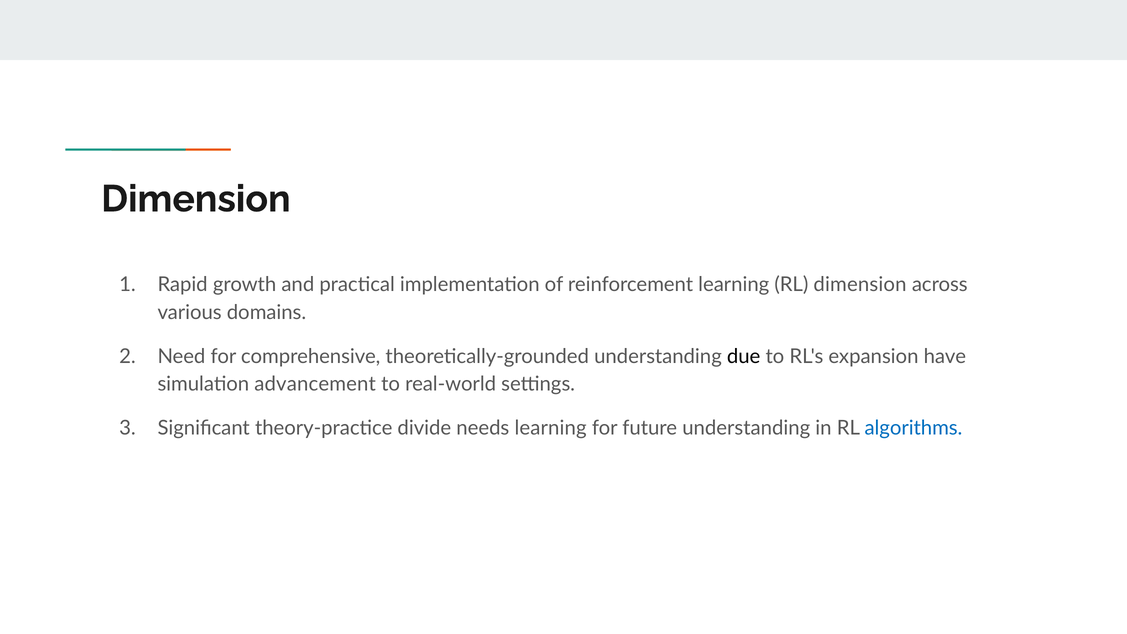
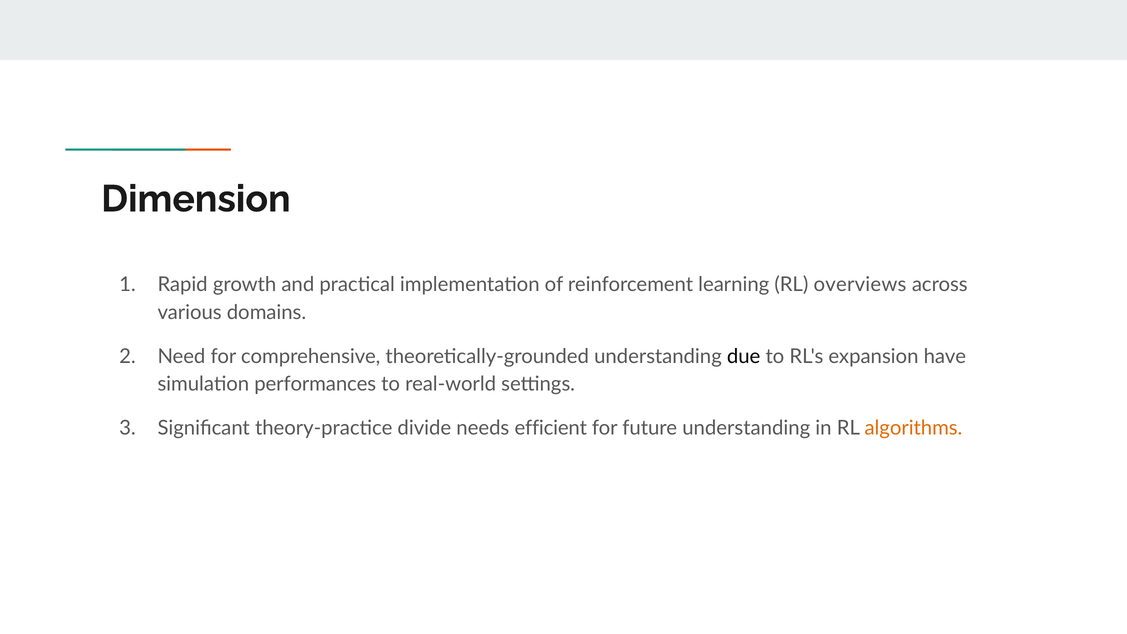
RL dimension: dimension -> overviews (860, 285)
advancement: advancement -> performances (315, 384)
needs learning: learning -> efficient (551, 428)
algorithms colour: blue -> orange (913, 428)
